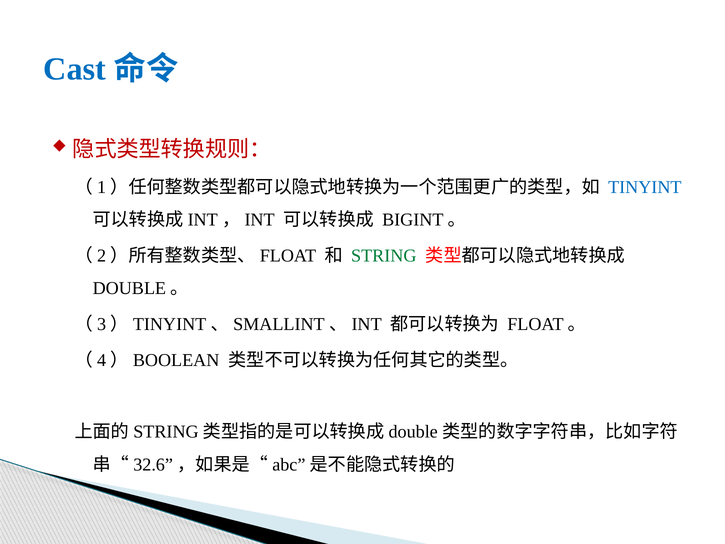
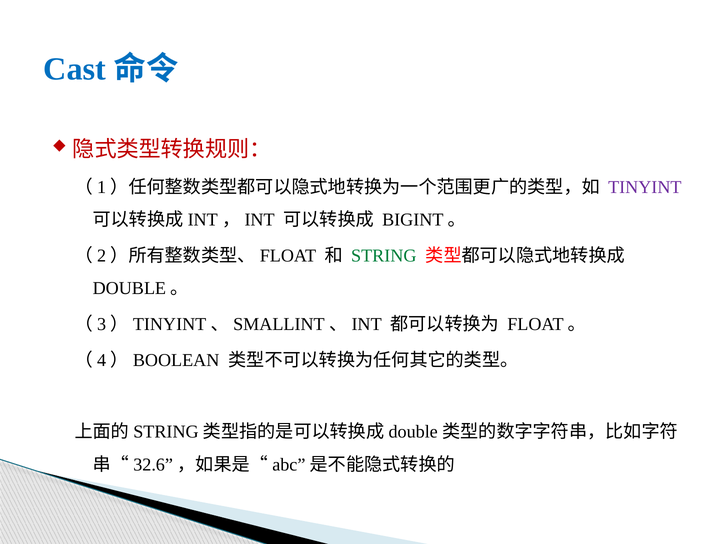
TINYINT colour: blue -> purple (645, 187)
